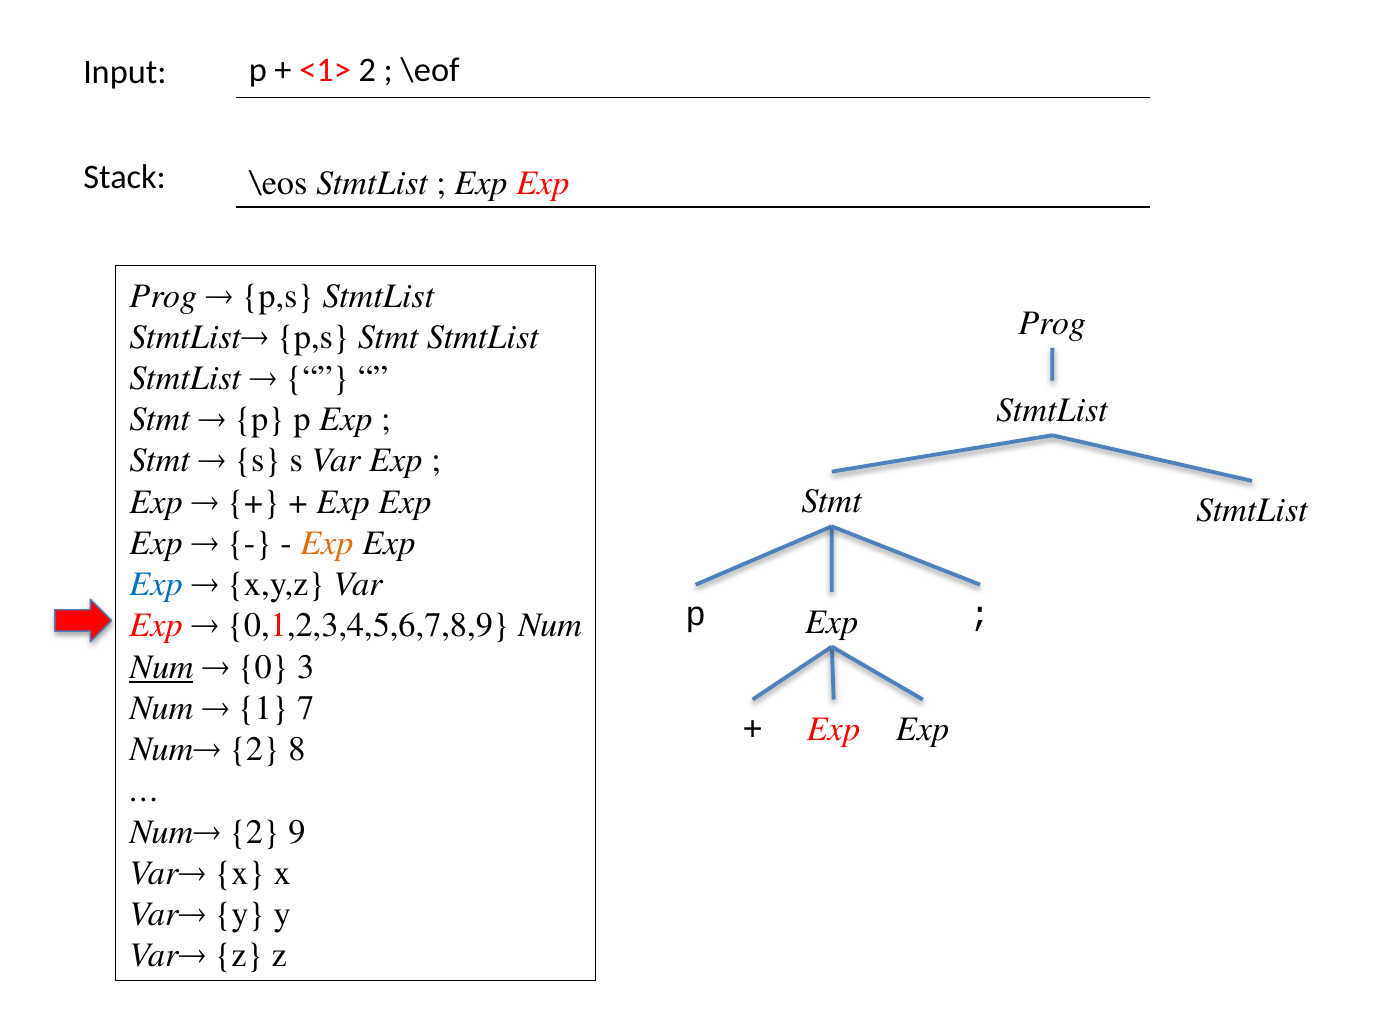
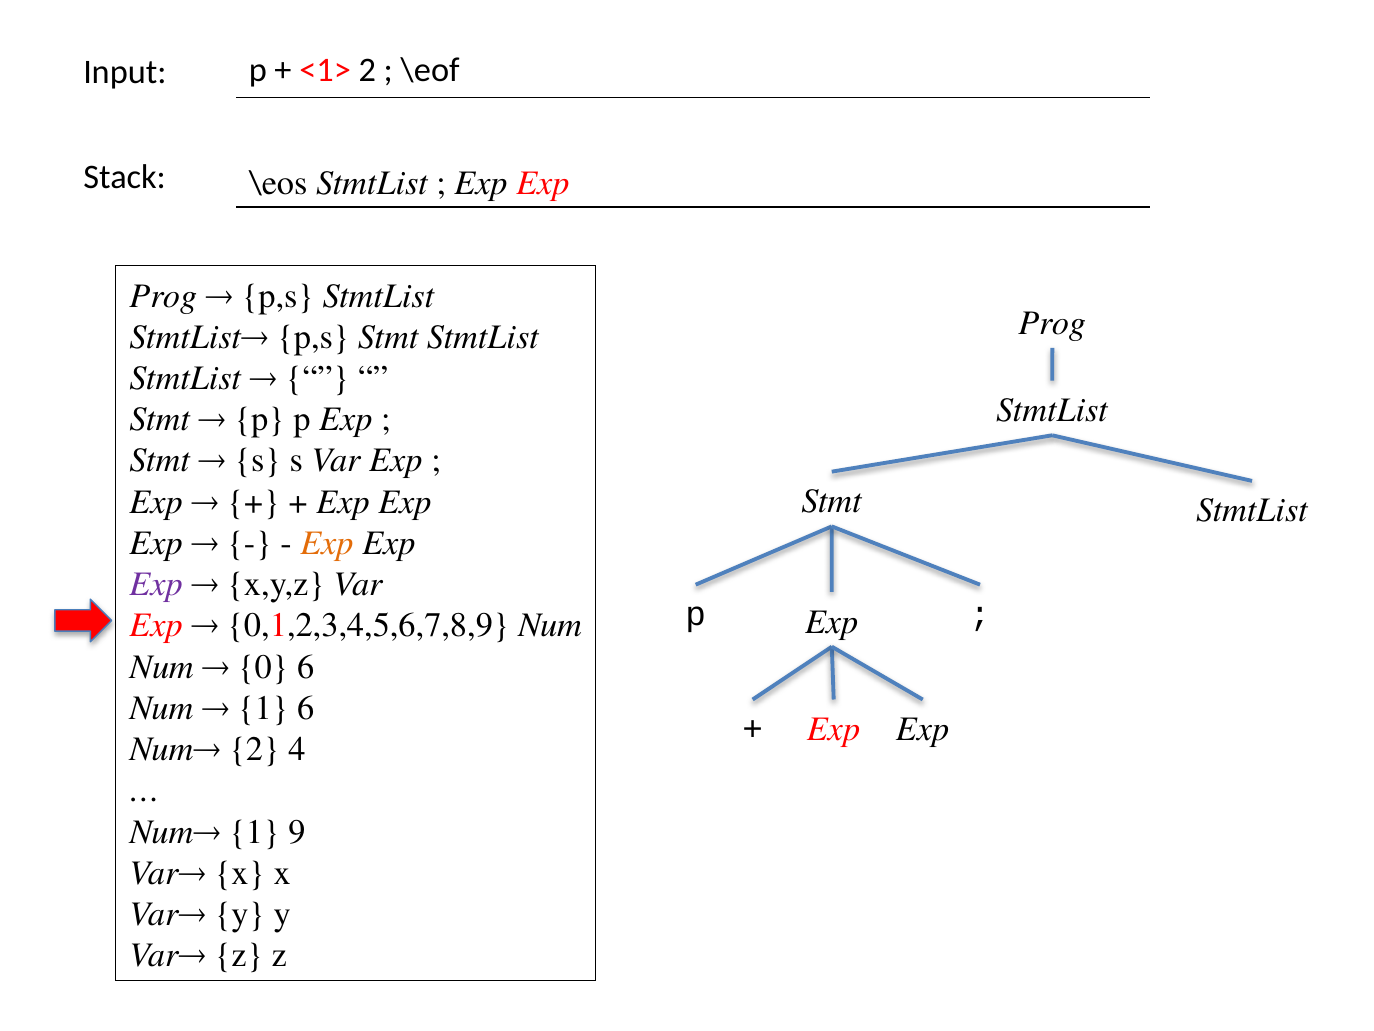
Exp colour: blue -> purple (156, 584)
Num underline: present -> none (162, 667)
0 3: 3 -> 6 (306, 667)
1 7: 7 -> 6 (306, 708)
8: 8 -> 4 (297, 749)
2: 2 -> 1 (255, 831)
